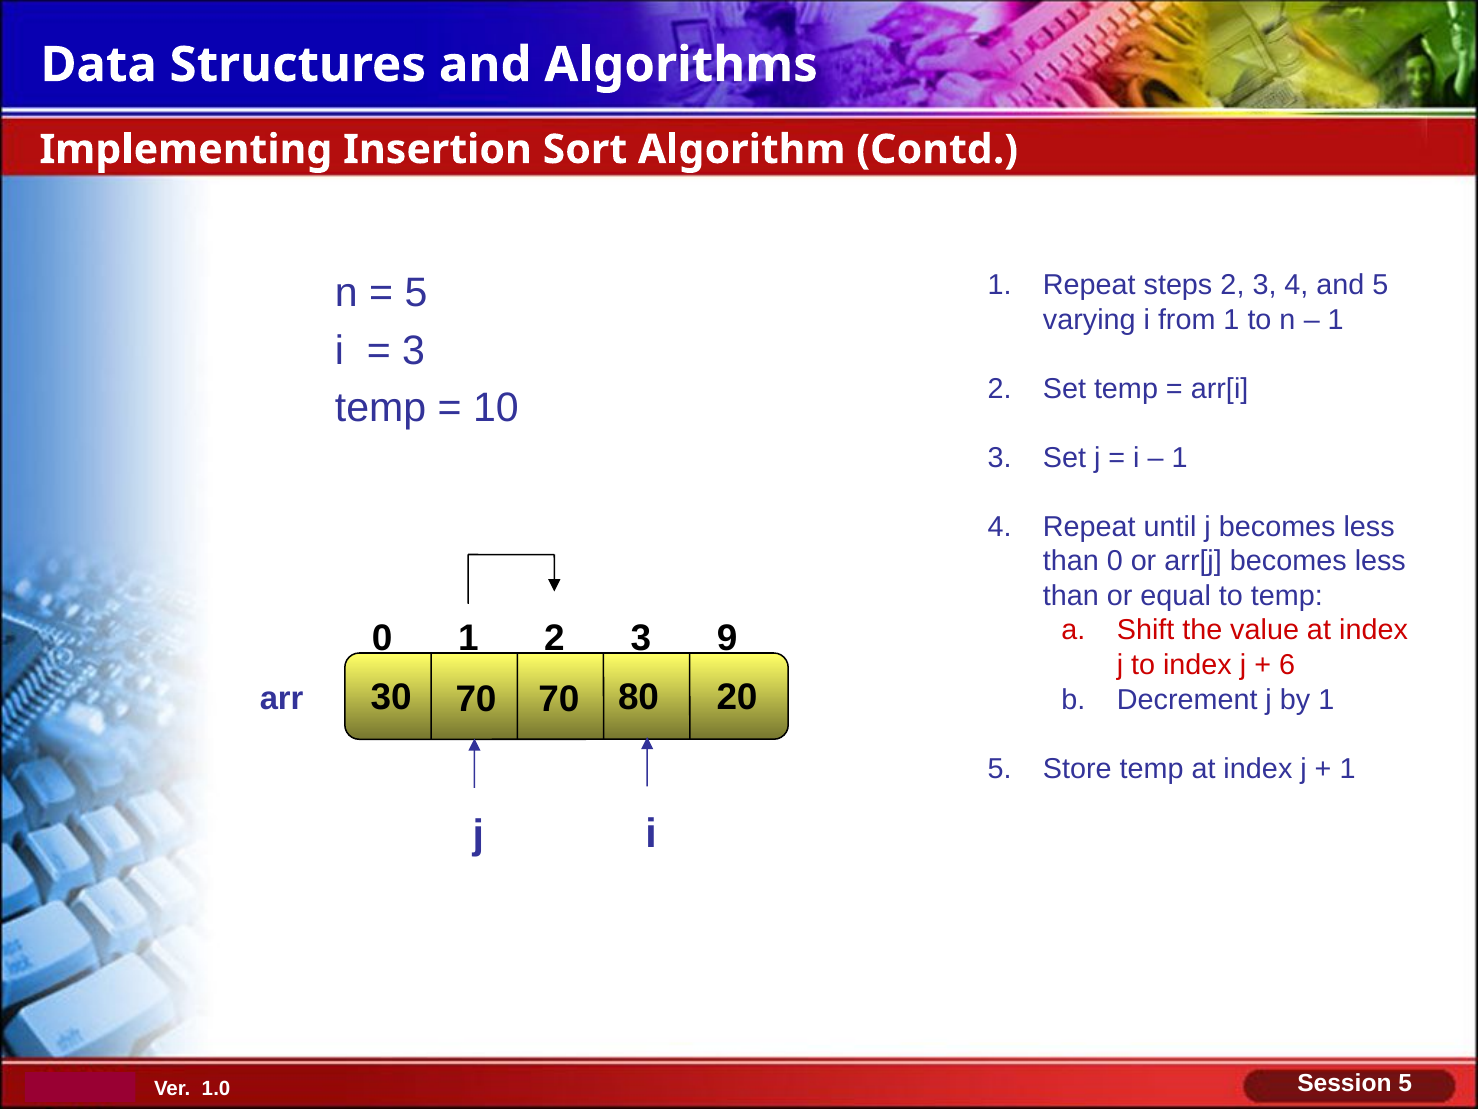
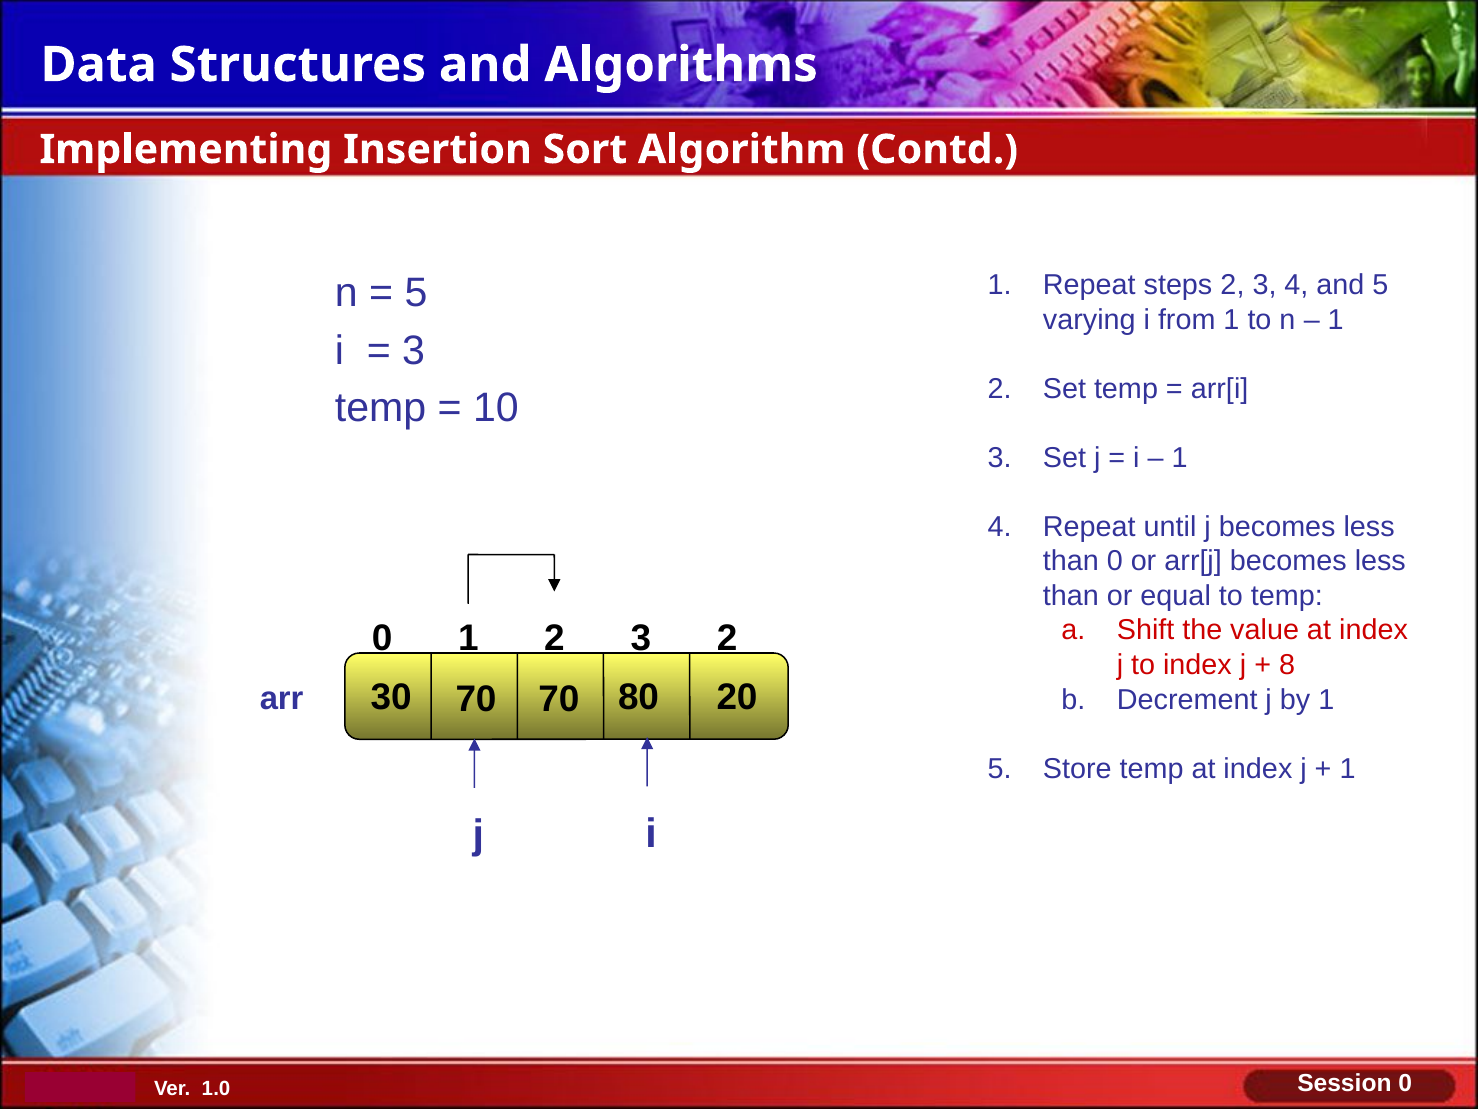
0 9: 9 -> 2 (727, 638)
6: 6 -> 8 (1287, 665)
5: 5 -> 0 (1405, 1083)
